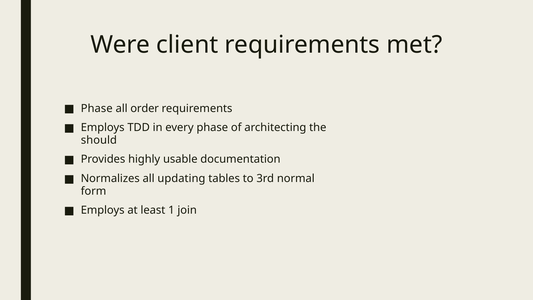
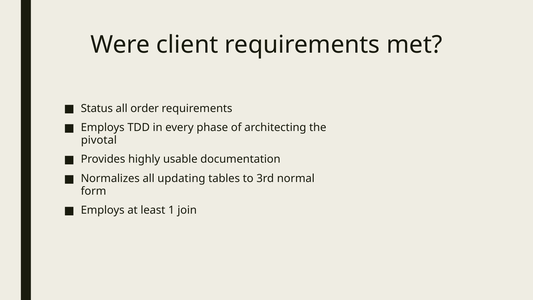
Phase: Phase -> Status (97, 108)
should: should -> pivotal (99, 140)
